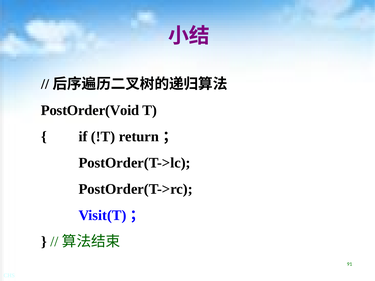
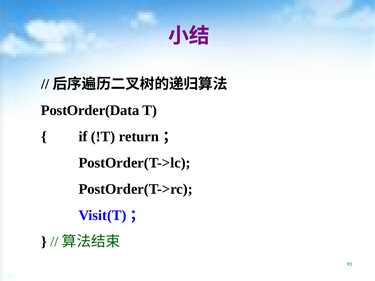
PostOrder(Void: PostOrder(Void -> PostOrder(Data (90, 110)
